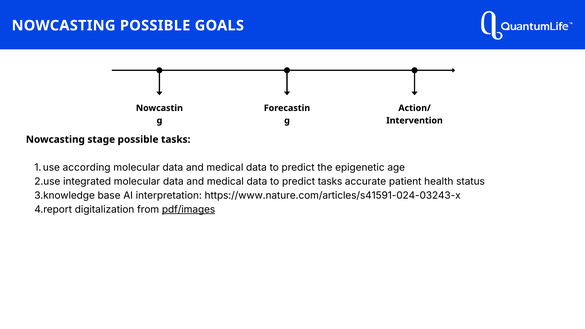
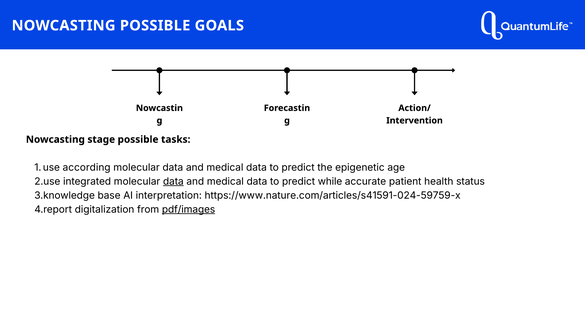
data underline: none -> present (173, 181)
predict tasks: tasks -> while (330, 181)
https://www.nature.com/articles/s41591-024-03243-x: https://www.nature.com/articles/s41591-024-03243-x -> https://www.nature.com/articles/s41591-024-59759-x (333, 195)
